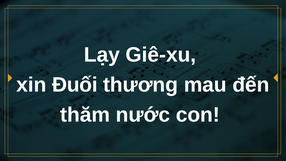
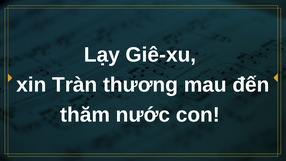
Đuối: Đuối -> Tràn (75, 85)
